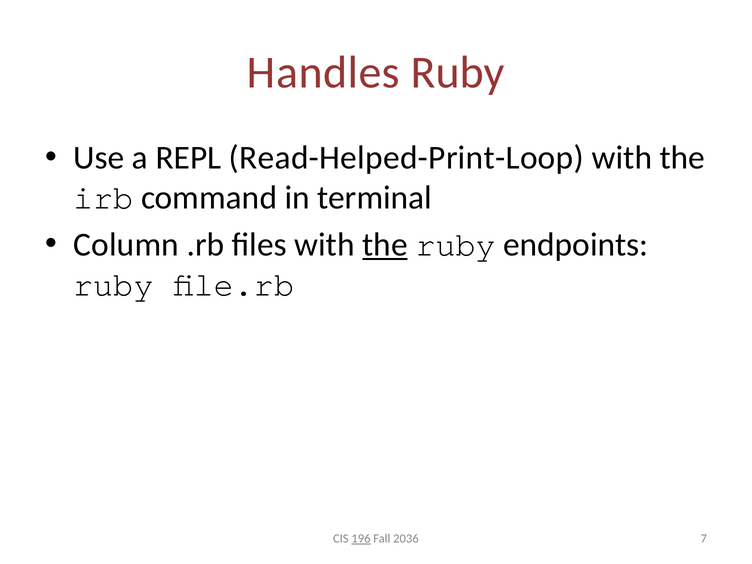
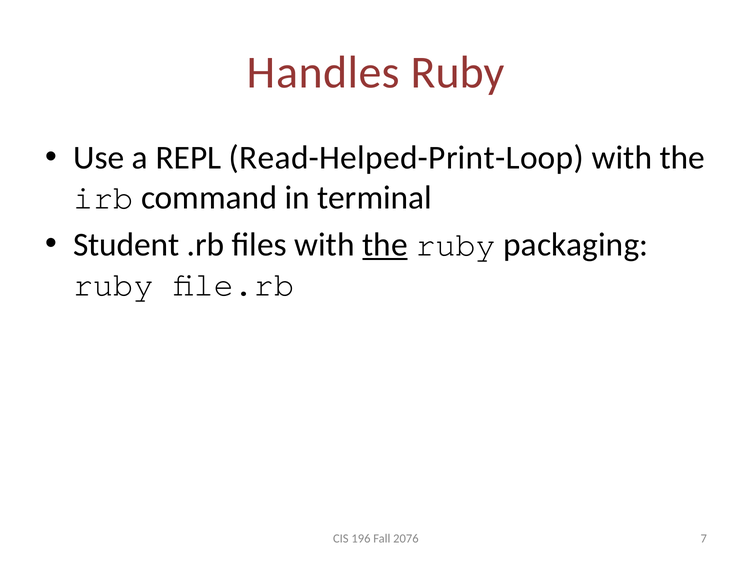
Column: Column -> Student (126, 245)
endpoints: endpoints -> packaging (576, 245)
196 underline: present -> none (361, 538)
2036: 2036 -> 2076 (406, 538)
